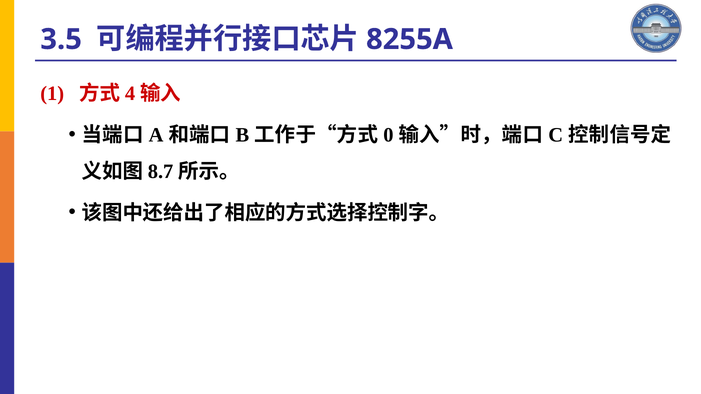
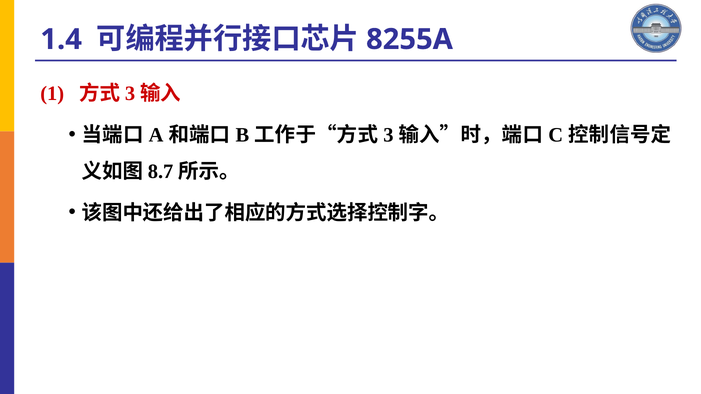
3.5: 3.5 -> 1.4 (61, 39)
4: 4 -> 3 (130, 94)
0: 0 -> 3 (388, 135)
